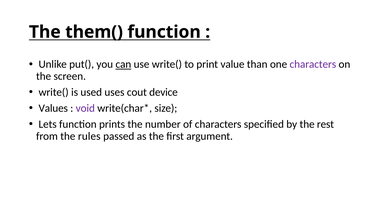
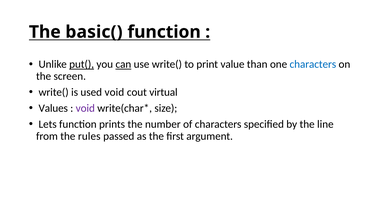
them(: them( -> basic( (94, 32)
put( underline: none -> present (82, 64)
characters colour: purple -> blue (313, 64)
used uses: uses -> void (114, 92)
device: device -> virtual (163, 92)
rest: rest -> line (325, 124)
